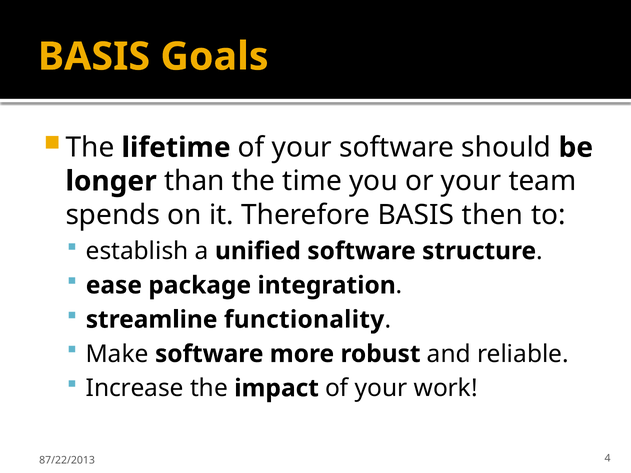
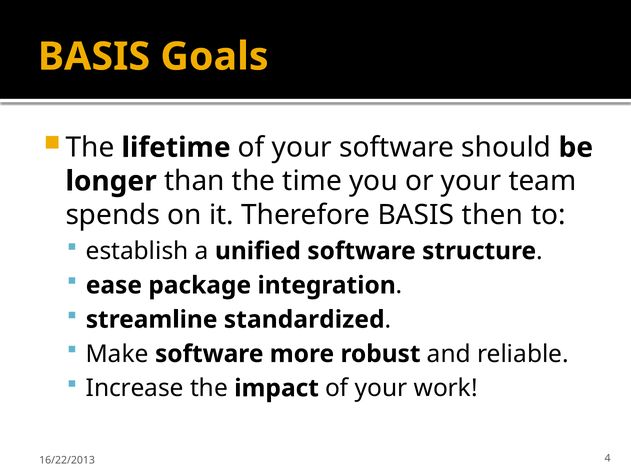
functionality: functionality -> standardized (304, 320)
87/22/2013: 87/22/2013 -> 16/22/2013 (67, 460)
